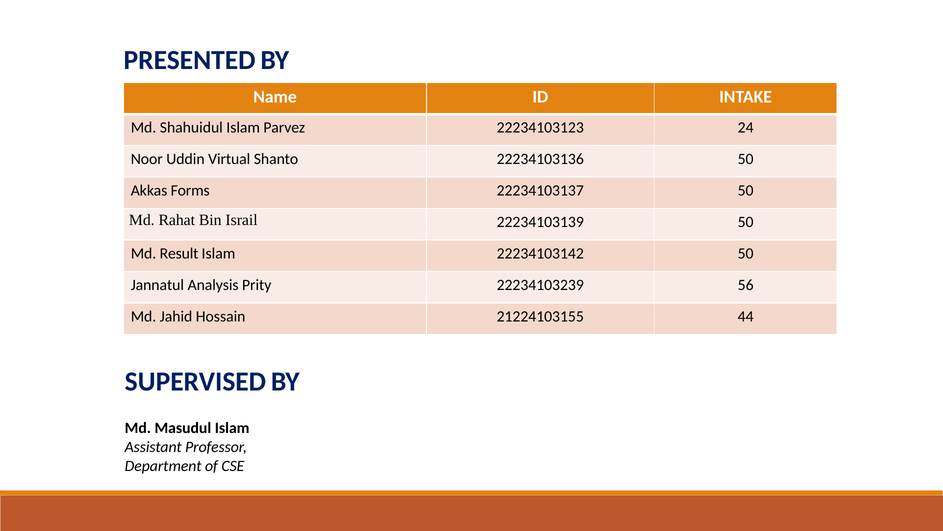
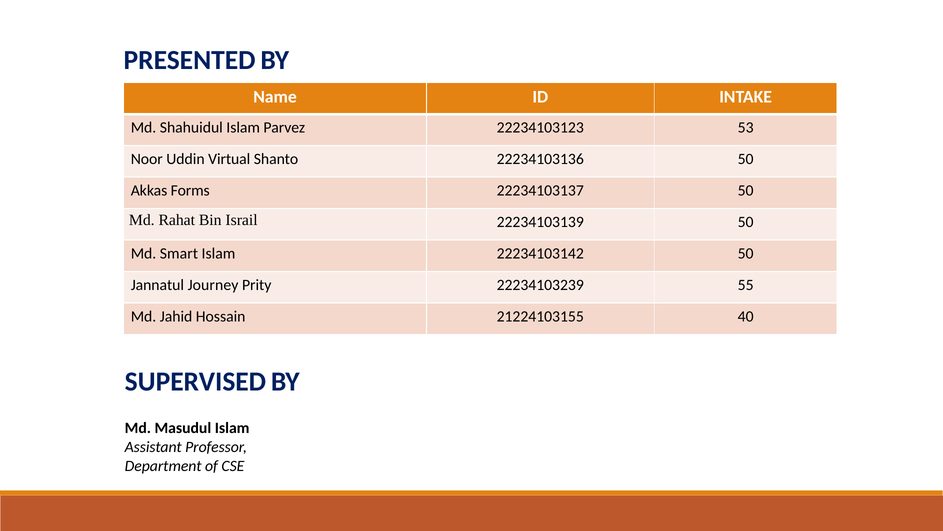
24: 24 -> 53 (746, 127)
Result: Result -> Smart (179, 253)
Analysis: Analysis -> Journey (213, 285)
56: 56 -> 55 (746, 285)
44: 44 -> 40 (746, 316)
